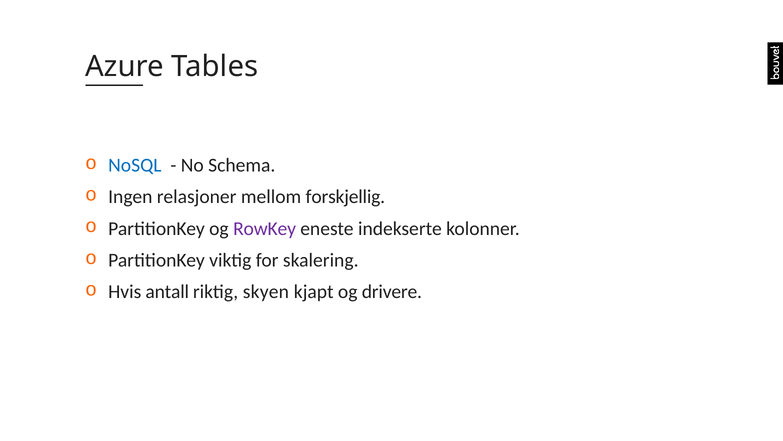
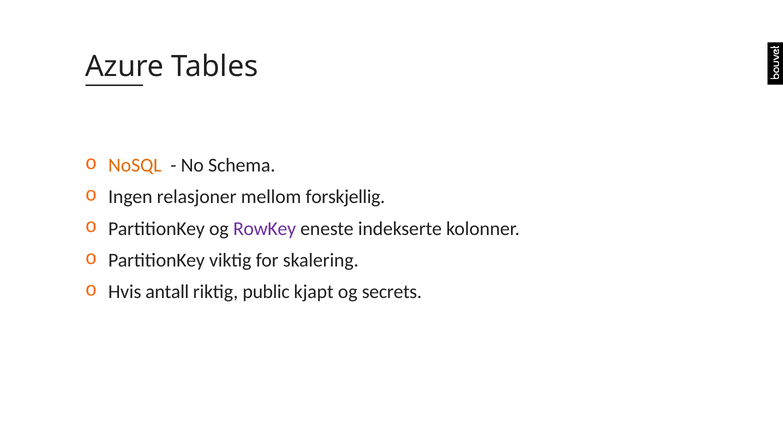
NoSQL colour: blue -> orange (135, 165)
skyen: skyen -> public (266, 292)
drivere: drivere -> secrets (392, 292)
